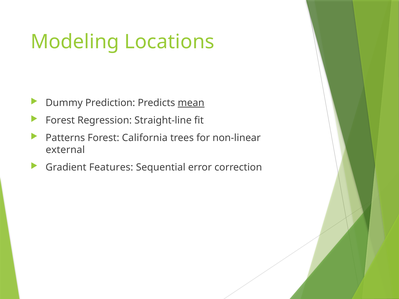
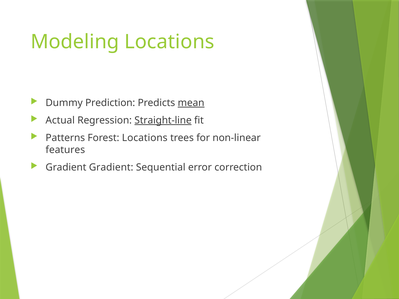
Forest: Forest -> Actual (60, 120)
Straight-line underline: none -> present (163, 120)
Forest California: California -> Locations (145, 138)
external: external -> features (65, 150)
Gradient Features: Features -> Gradient (111, 167)
